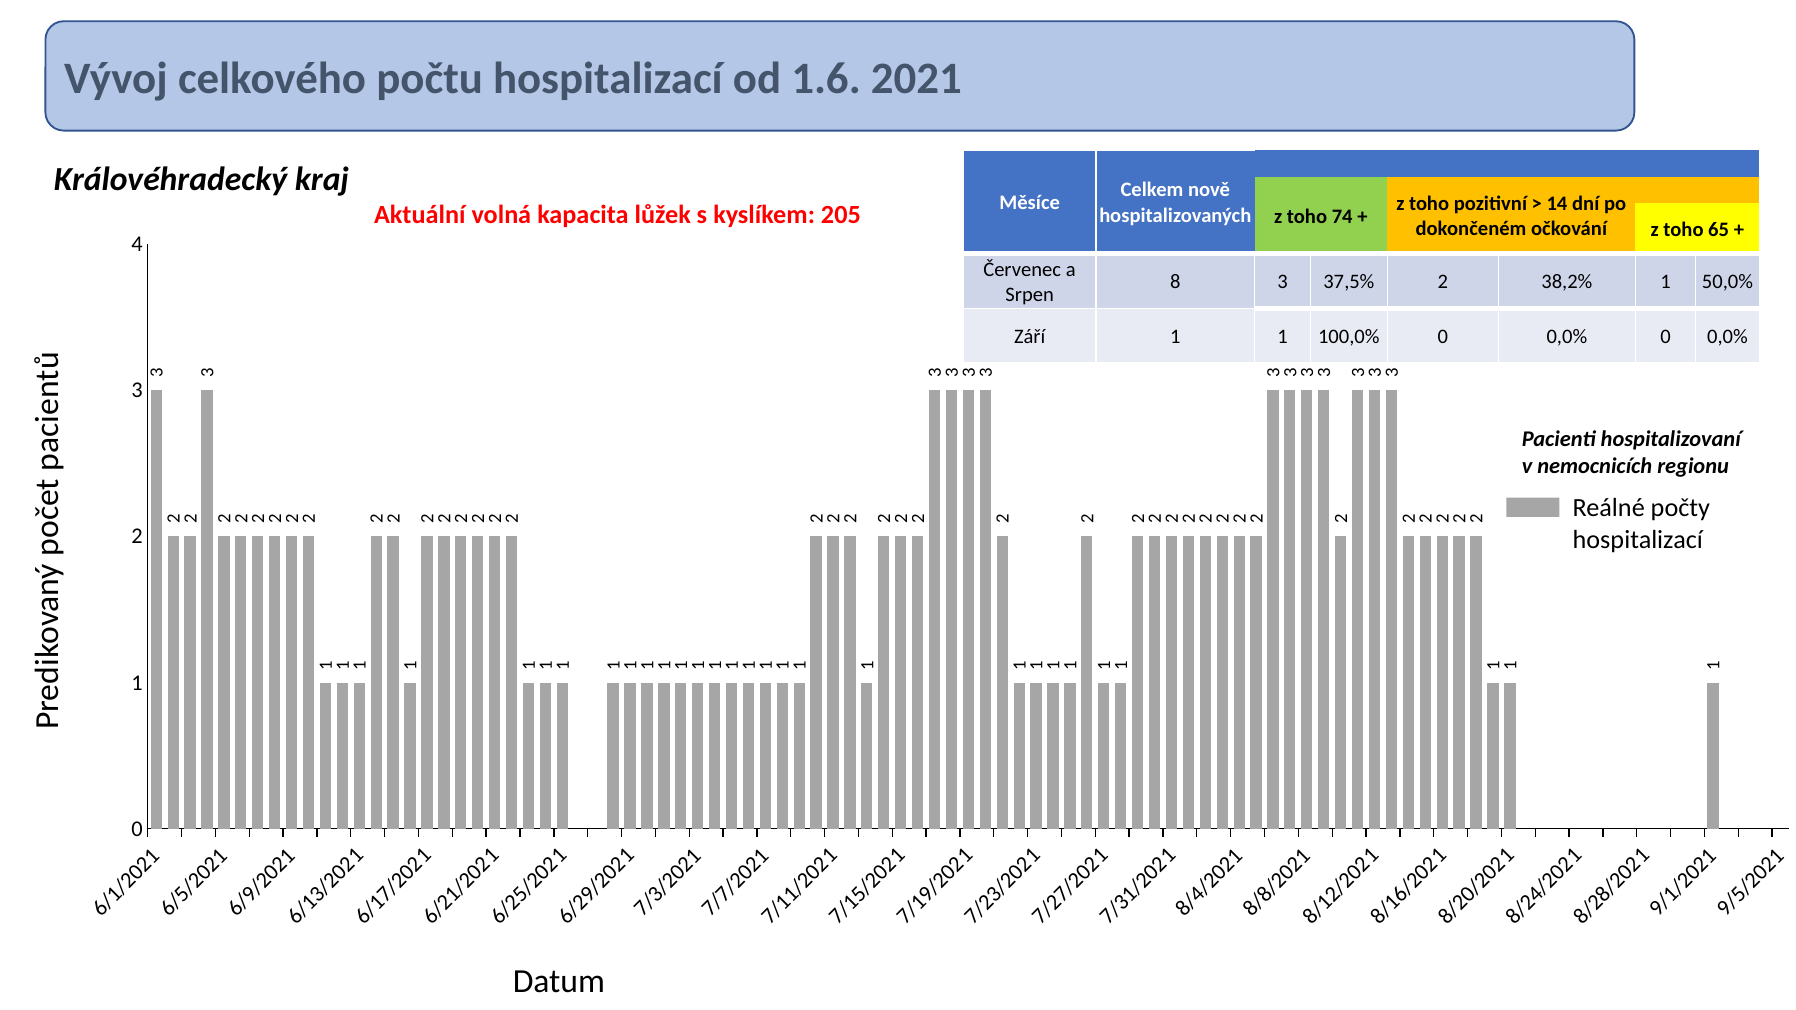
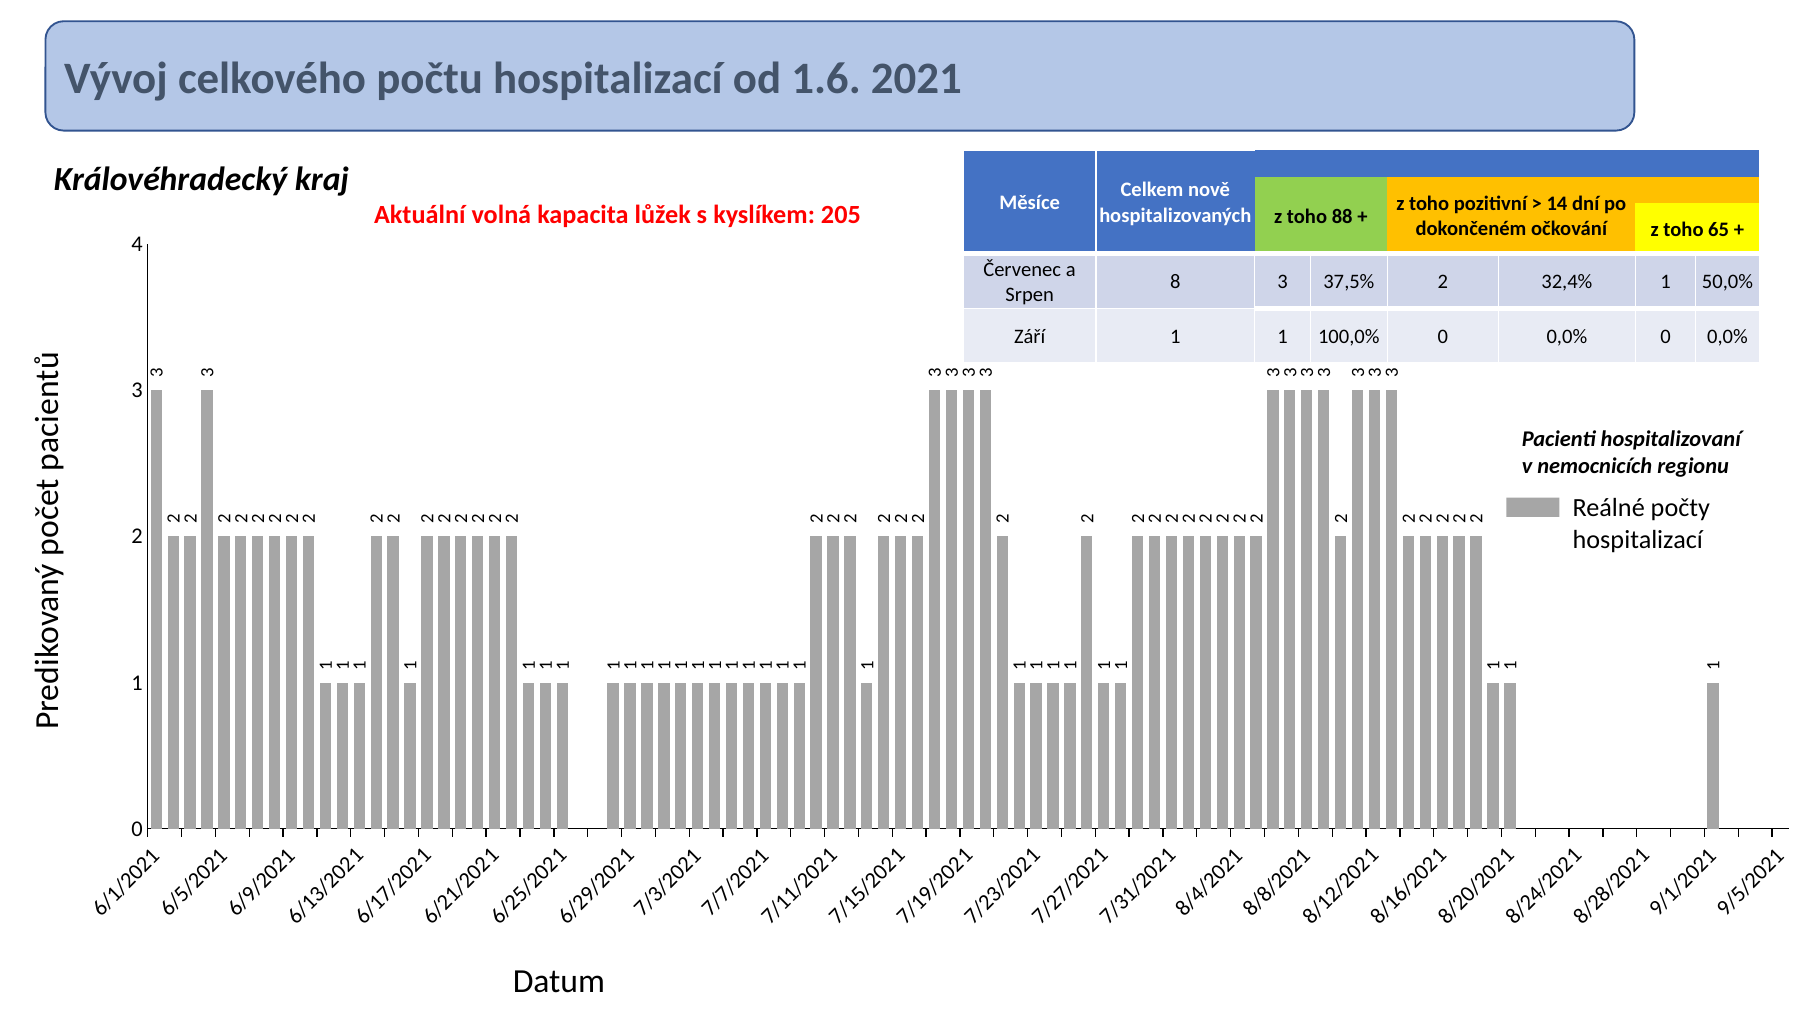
74: 74 -> 88 (1342, 216)
38,2%: 38,2% -> 32,4% (1567, 282)
